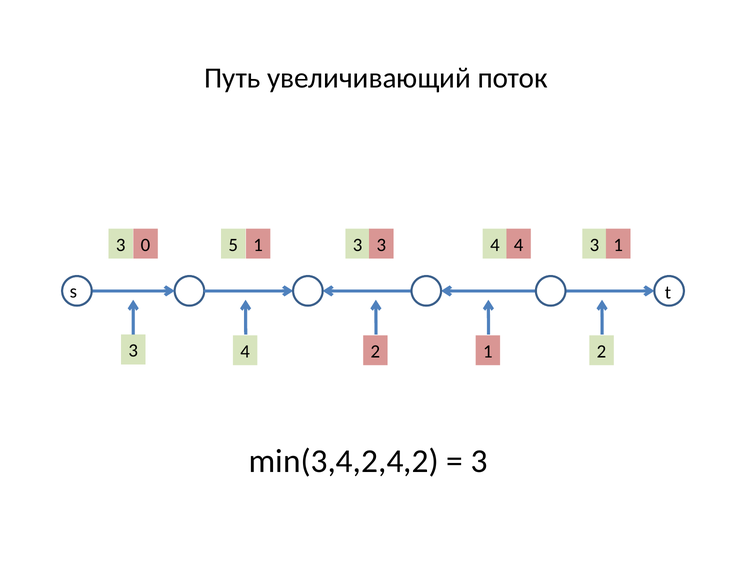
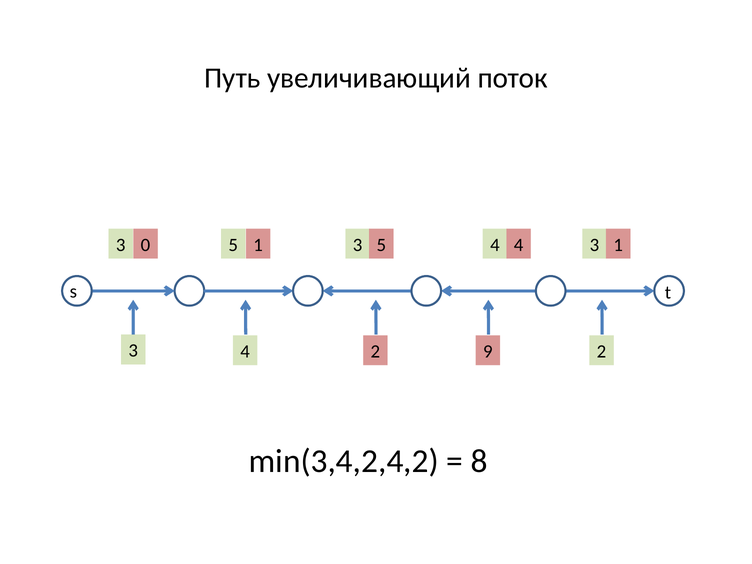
0 1 3: 3 -> 5 (381, 245)
2 1: 1 -> 9 (488, 352)
3: 3 -> 8 (479, 461)
